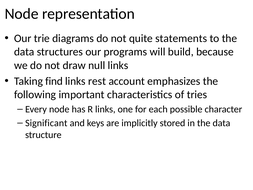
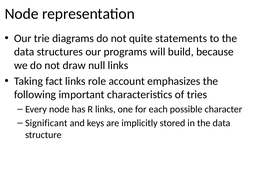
find: find -> fact (54, 81)
rest: rest -> role (97, 81)
